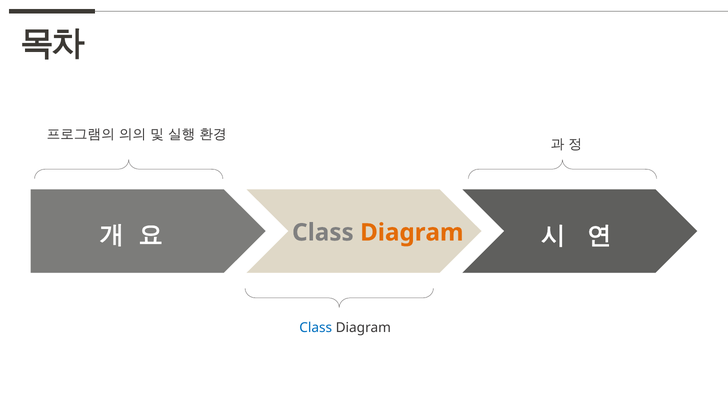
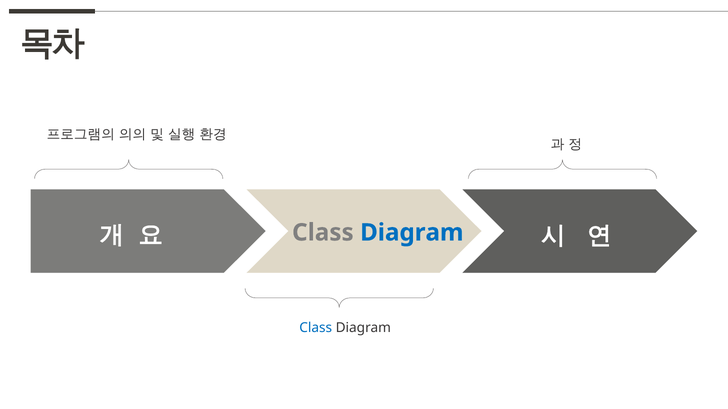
Diagram colour: orange -> blue (412, 233)
